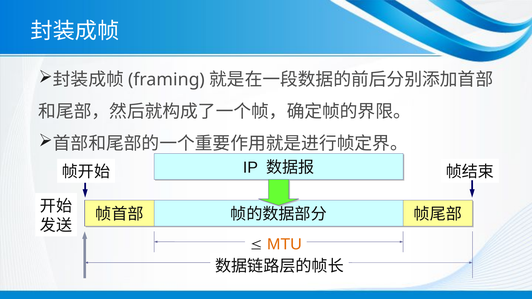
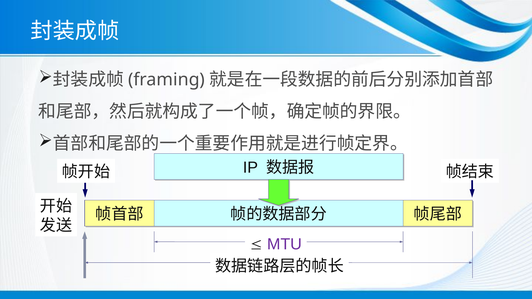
MTU colour: orange -> purple (284, 244)
